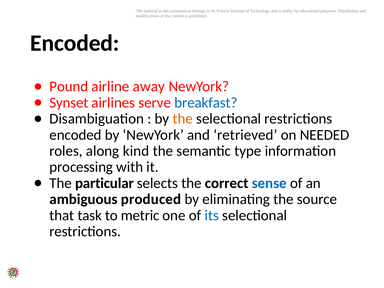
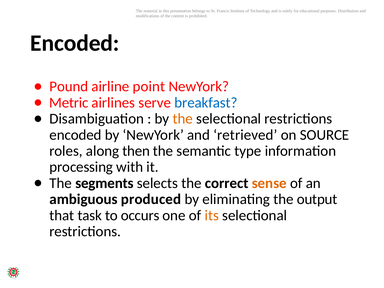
away: away -> point (149, 87)
Synset: Synset -> Metric (69, 103)
NEEDED: NEEDED -> SOURCE (325, 135)
kind: kind -> then (136, 151)
particular: particular -> segments (104, 183)
sense colour: blue -> orange (269, 183)
source: source -> output (317, 199)
metric: metric -> occurs (140, 215)
its colour: blue -> orange (212, 215)
